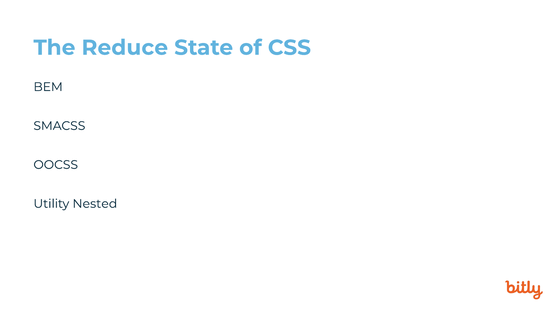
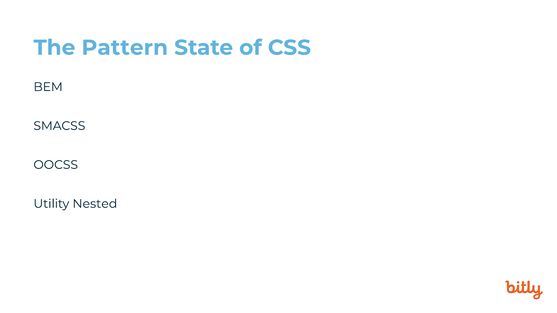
Reduce: Reduce -> Pattern (125, 48)
